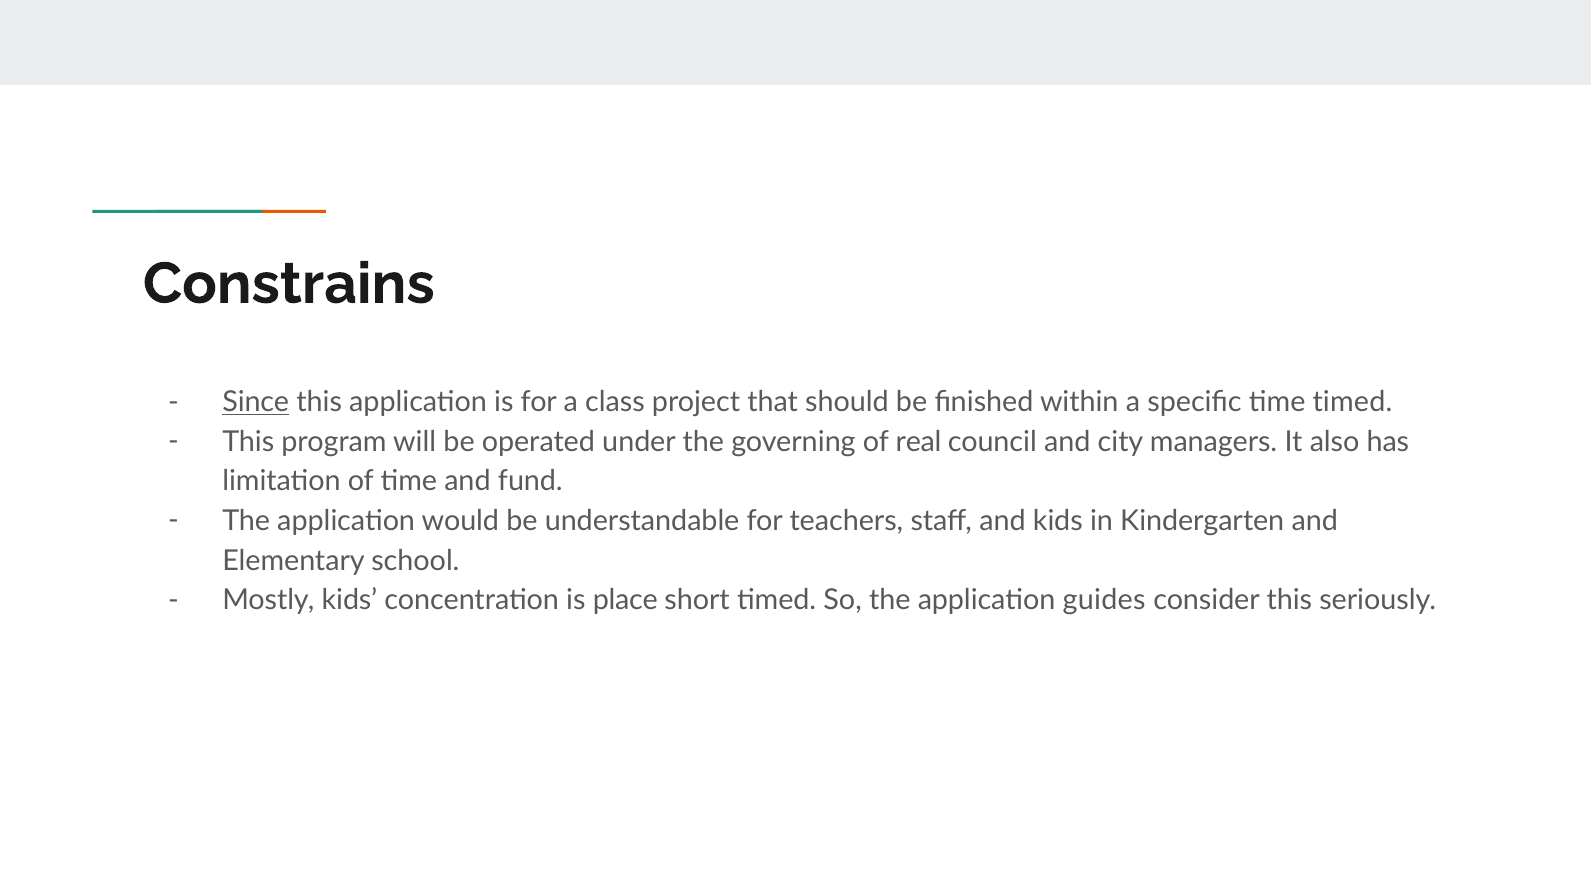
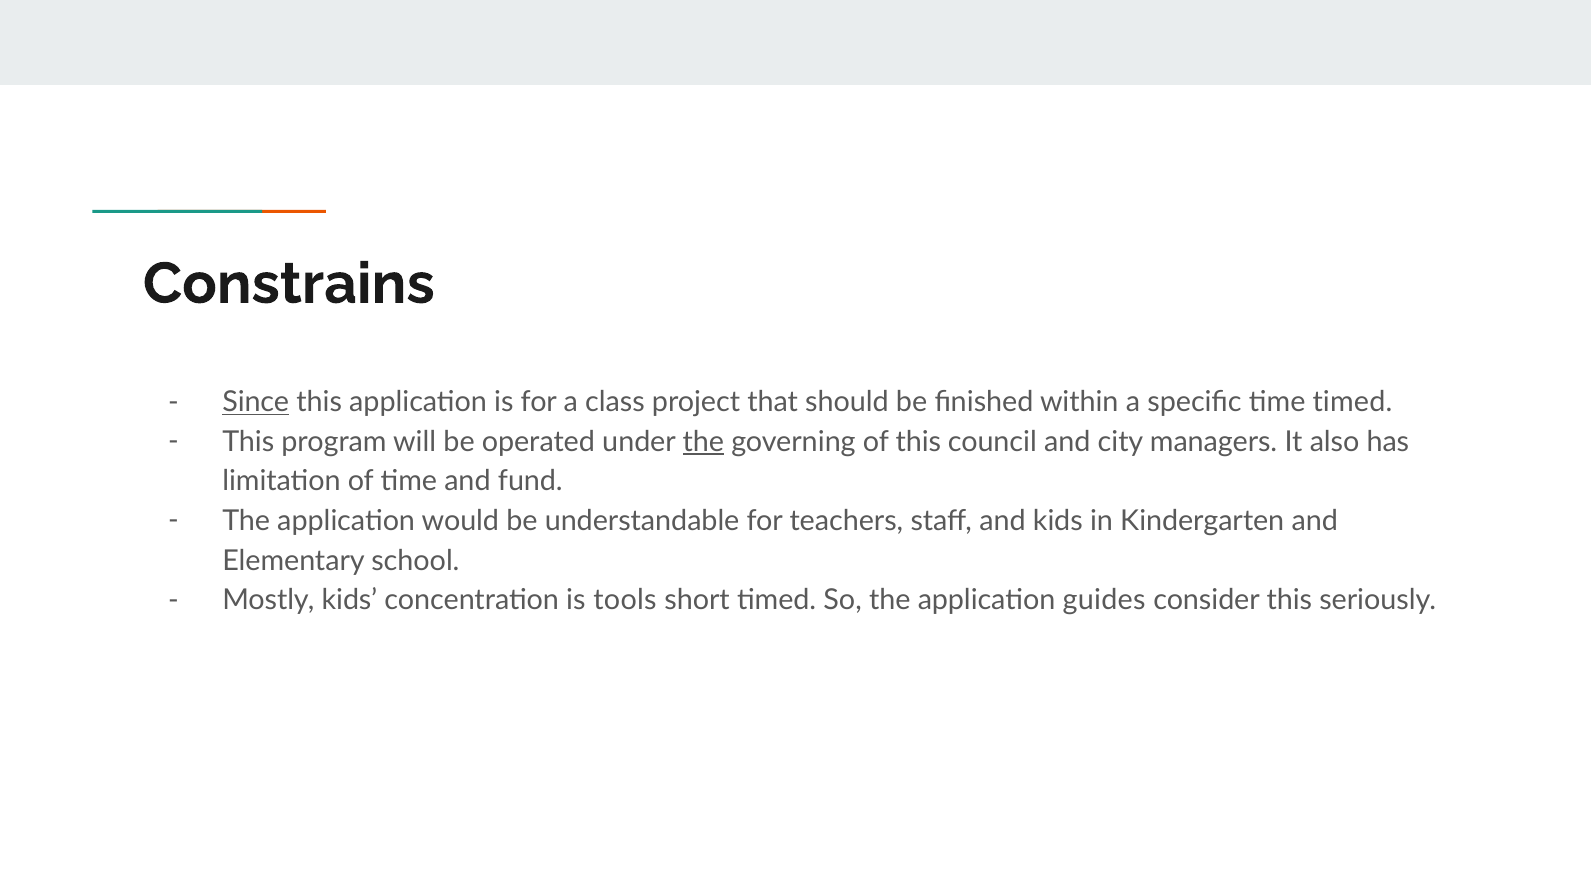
the underline: none -> present (703, 442)
of real: real -> this (918, 442)
place: place -> tools (625, 600)
